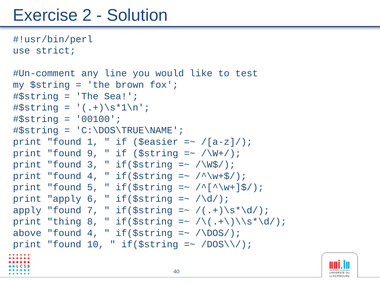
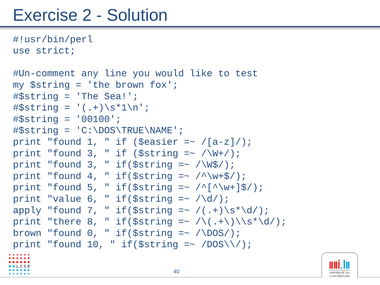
9: 9 -> 3 (93, 153)
print apply: apply -> value (64, 199)
thing: thing -> there (64, 222)
above: above -> brown (27, 233)
4: 4 -> 0 (93, 233)
